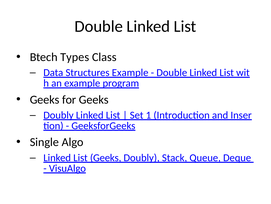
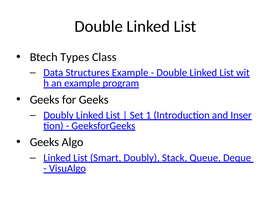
Single: Single -> Geeks (44, 142)
List Geeks: Geeks -> Smart (106, 157)
